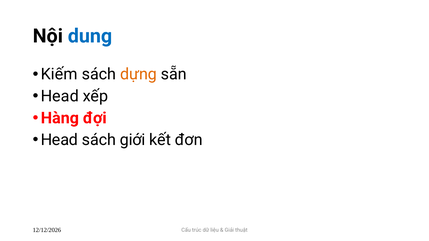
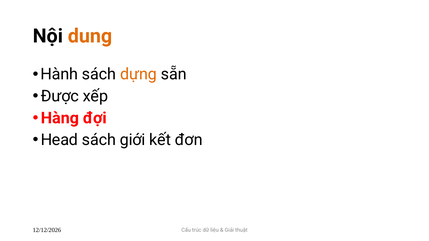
dung colour: blue -> orange (90, 36)
Kiếm: Kiếm -> Hành (59, 74)
Head: Head -> Được (60, 96)
